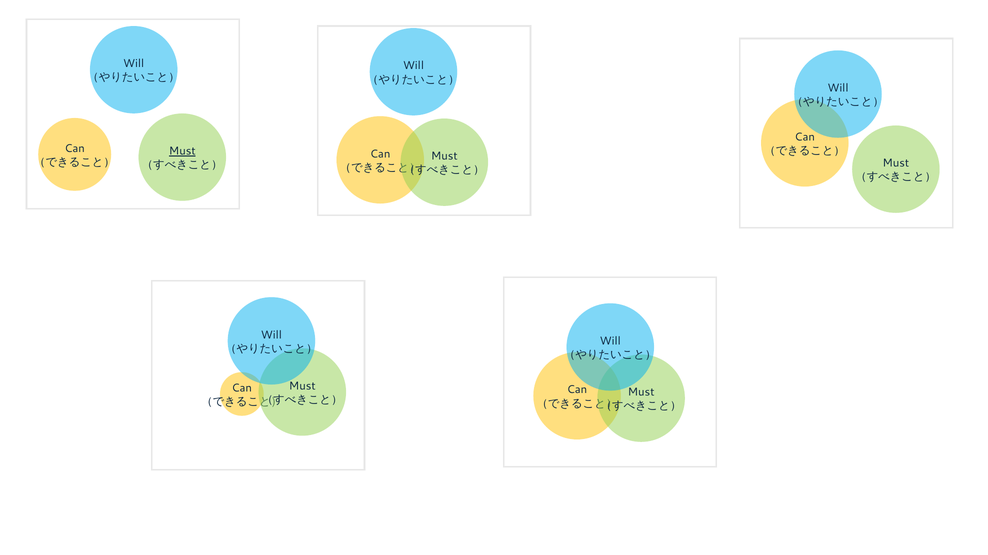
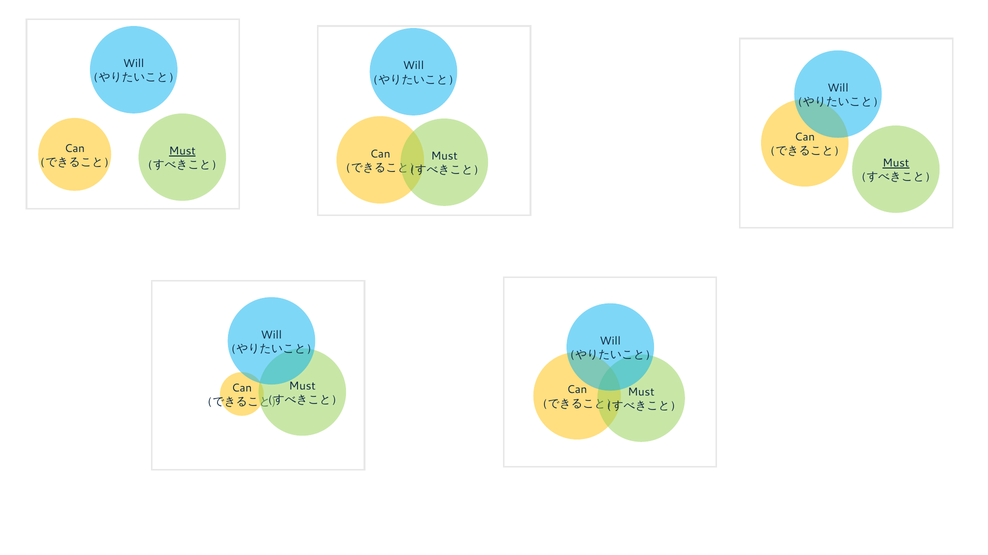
Must underline: none -> present (896, 163)
